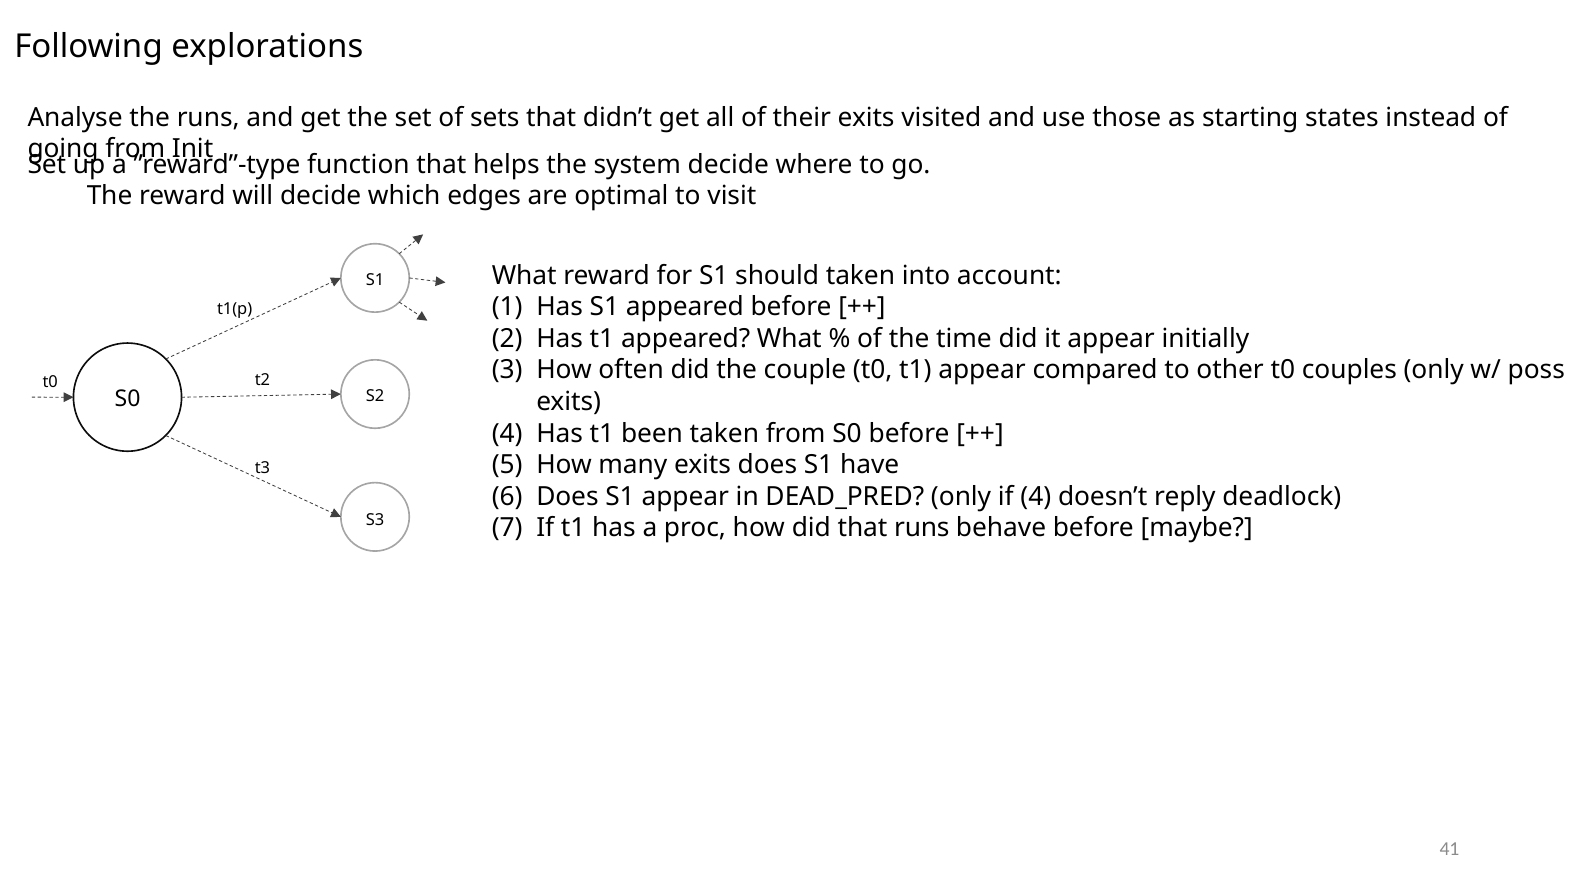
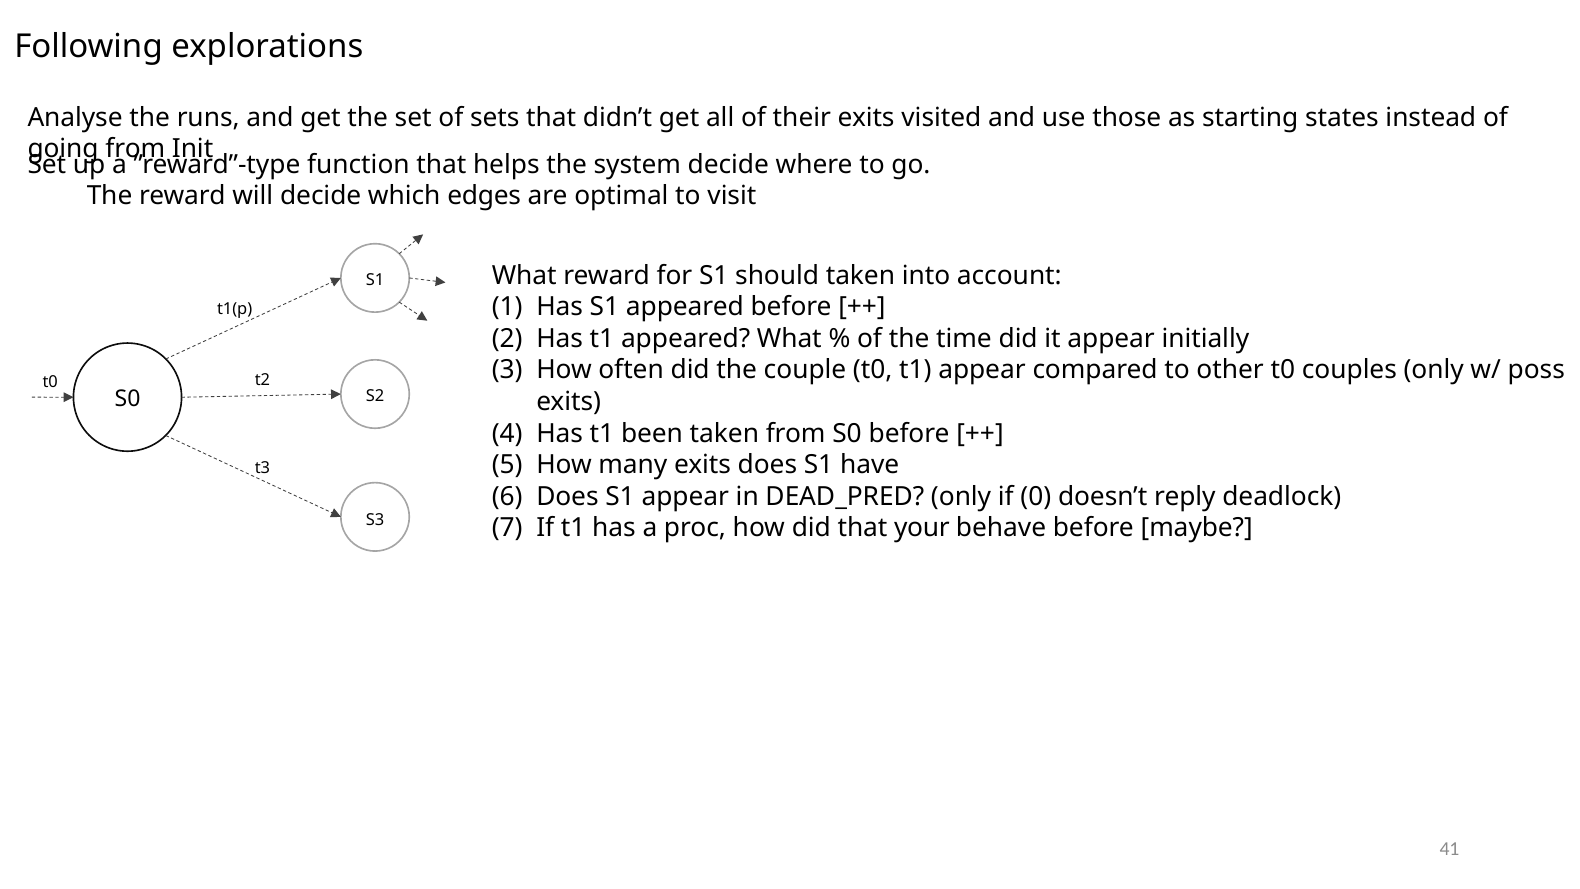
if 4: 4 -> 0 (1036, 496)
that runs: runs -> your (922, 528)
